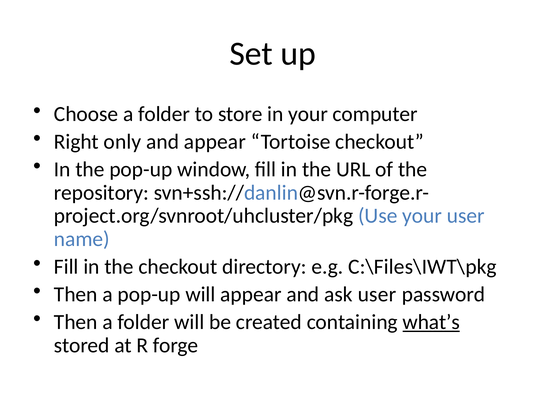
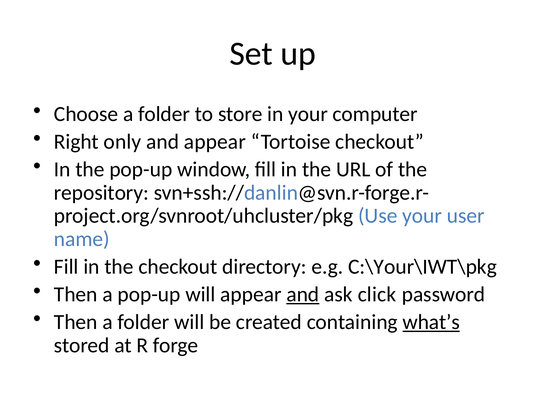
C:\Files\IWT\pkg: C:\Files\IWT\pkg -> C:\Your\IWT\pkg (422, 267)
and underline: none -> present (303, 294)
ask user: user -> click (377, 294)
